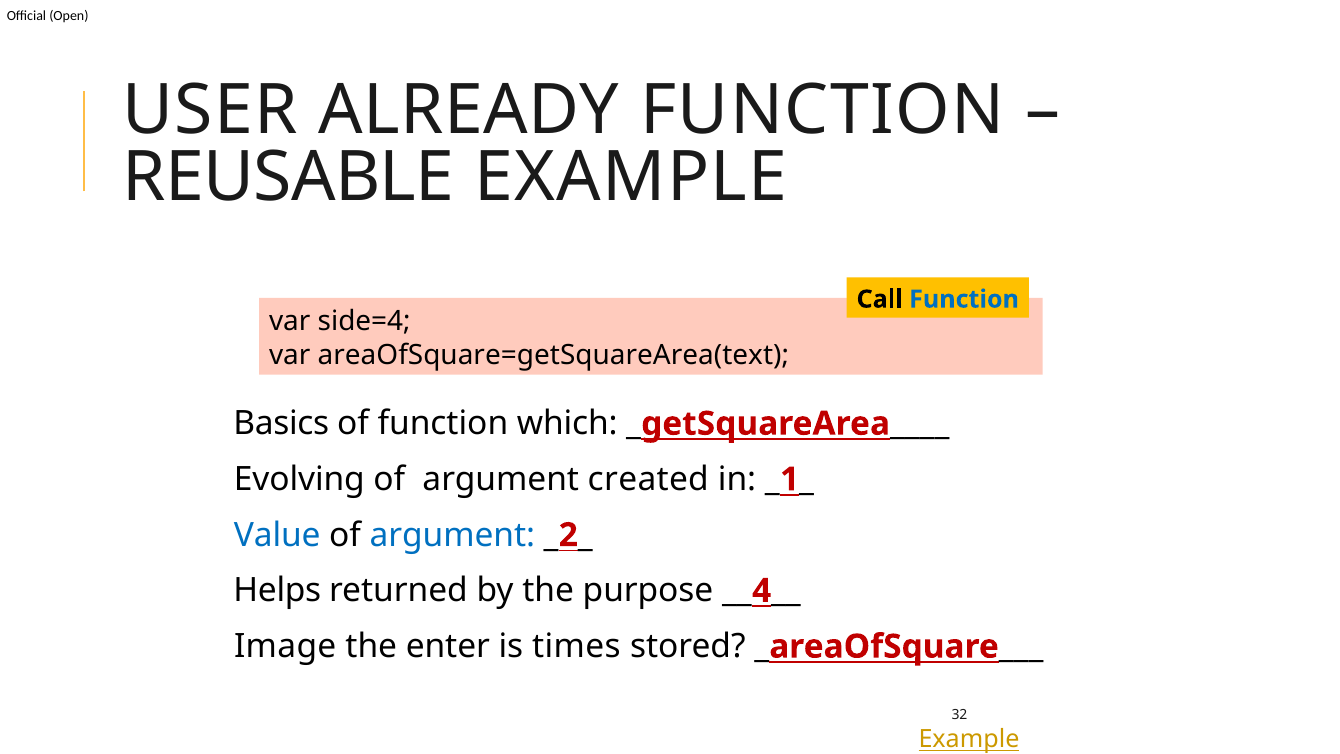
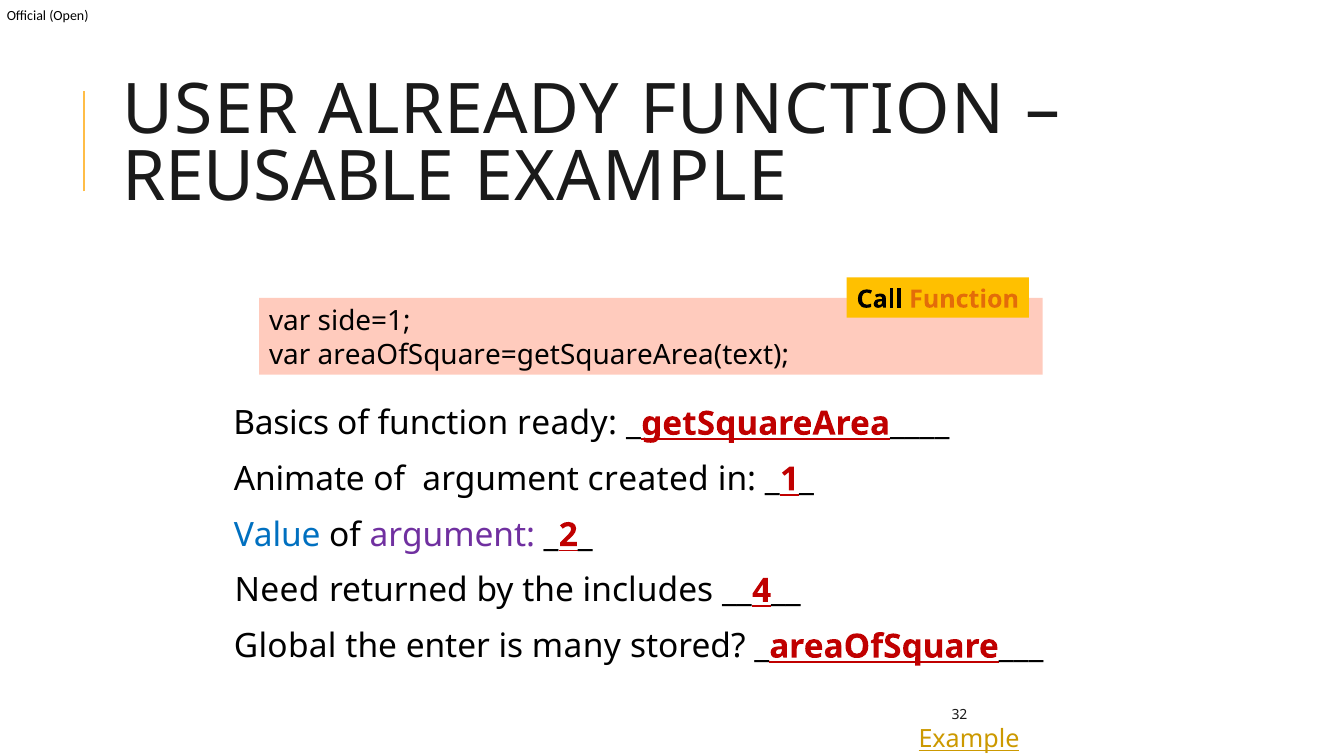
Function colour: blue -> orange (964, 299)
side=4: side=4 -> side=1 (364, 321)
which: which -> ready (567, 424)
Evolving: Evolving -> Animate (299, 479)
argument colour: blue -> purple (452, 535)
Helps: Helps -> Need (277, 591)
purpose: purpose -> includes (648, 591)
Image: Image -> Global (285, 646)
times: times -> many (576, 646)
